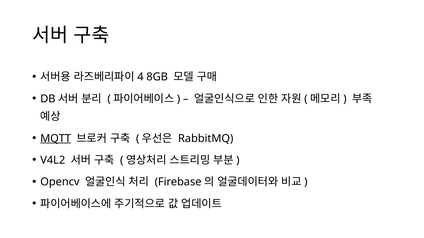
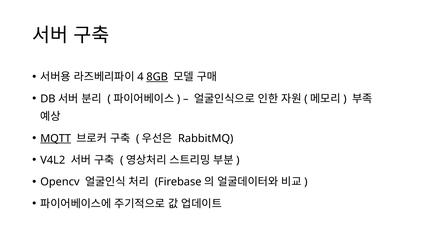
8GB underline: none -> present (157, 77)
